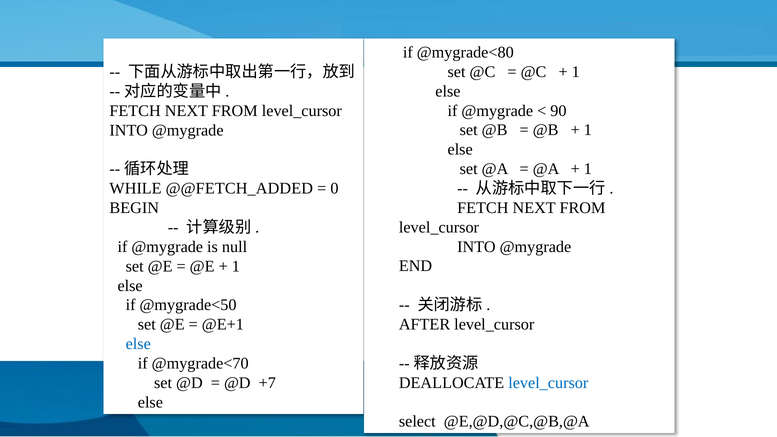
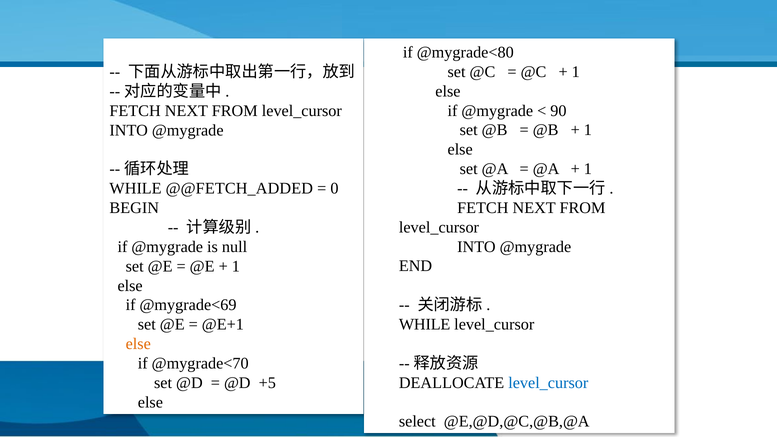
@mygrade<50: @mygrade<50 -> @mygrade<69 (188, 305)
AFTER: AFTER -> WHILE (425, 324)
else colour: blue -> orange (138, 344)
+7: +7 -> +5 (267, 383)
